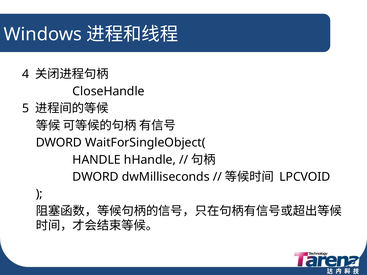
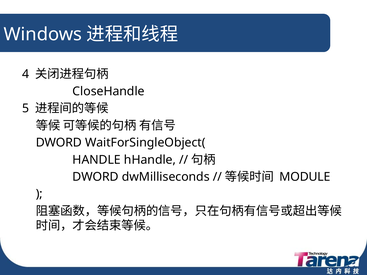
LPCVOID: LPCVOID -> MODULE (305, 177)
